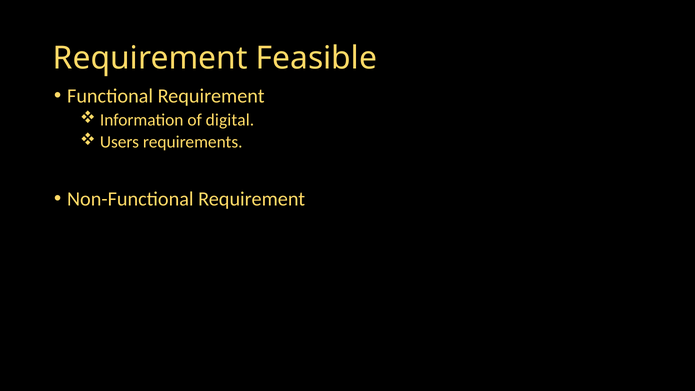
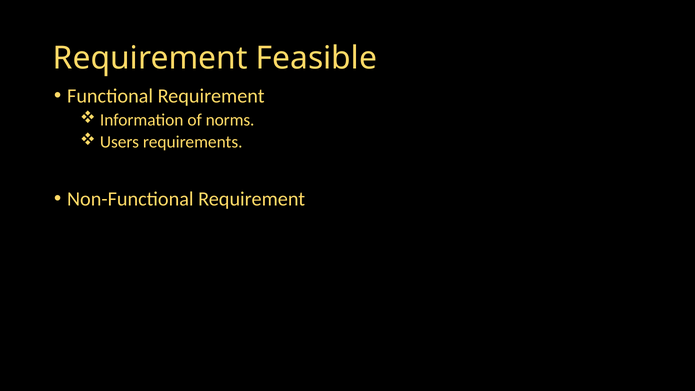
digital: digital -> norms (230, 120)
